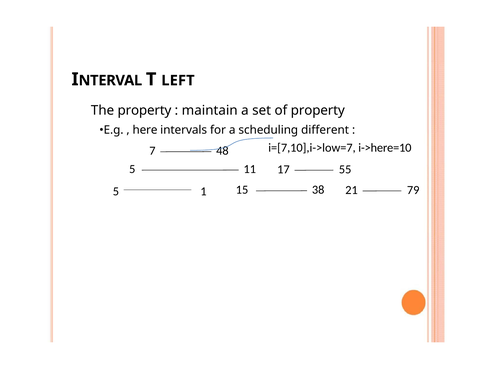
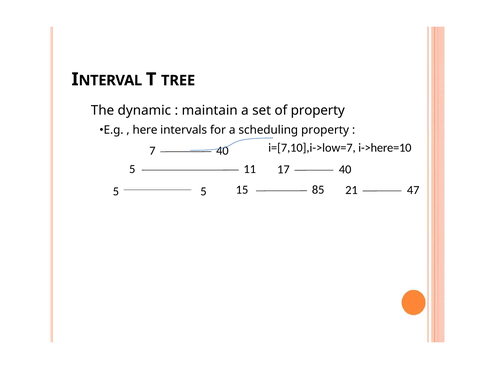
LEFT: LEFT -> TREE (178, 80)
The property: property -> dynamic (144, 110)
scheduling different: different -> property (325, 130)
7 48: 48 -> 40 (222, 151)
17 55: 55 -> 40 (345, 169)
38: 38 -> 85 (318, 190)
79: 79 -> 47 (413, 190)
5 1: 1 -> 5 (203, 192)
